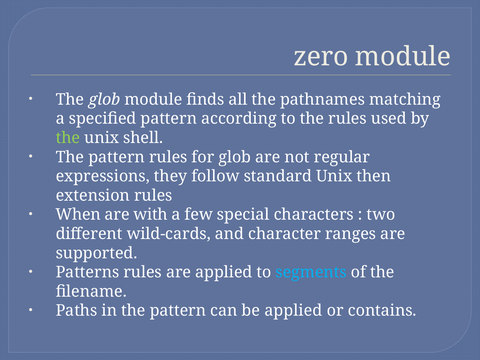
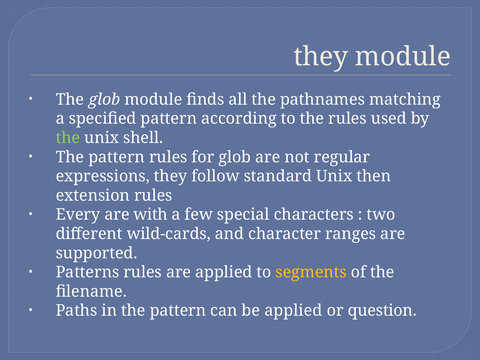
zero: zero -> they (321, 57)
When: When -> Every (78, 215)
segments colour: light blue -> yellow (311, 272)
contains: contains -> question (382, 311)
